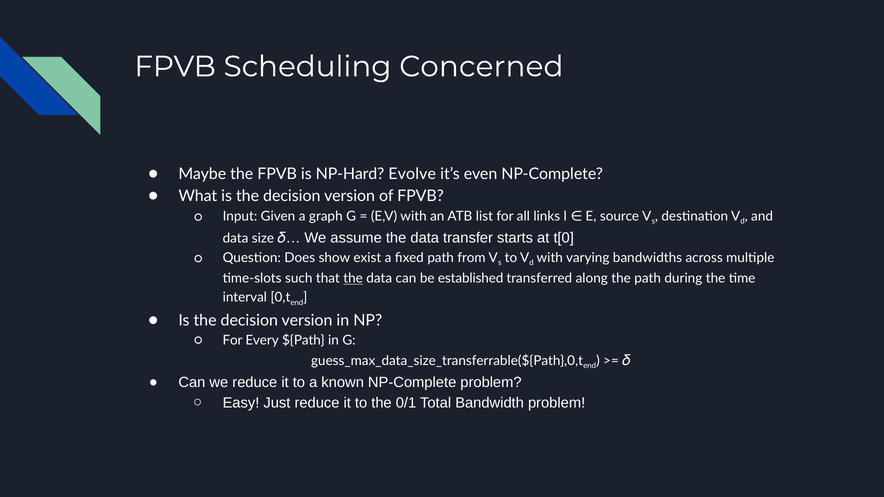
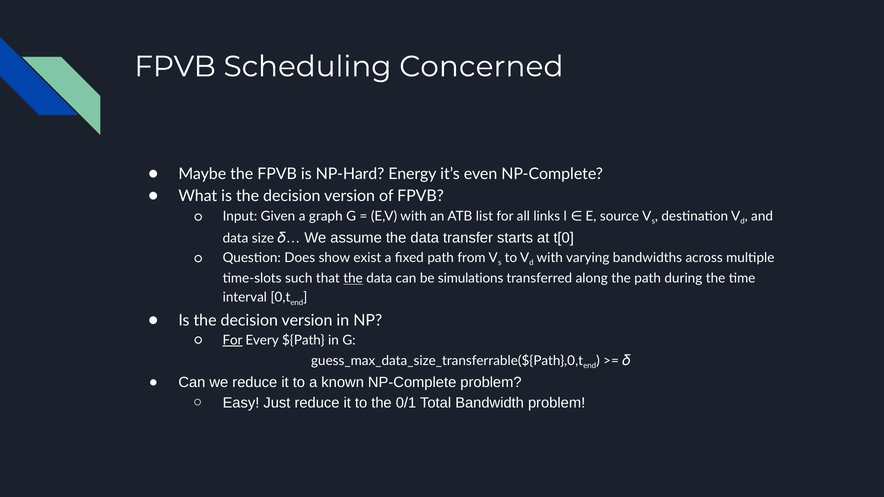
Evolve: Evolve -> Energy (412, 174)
established: established -> simulations (471, 279)
For underline: none -> present (233, 340)
